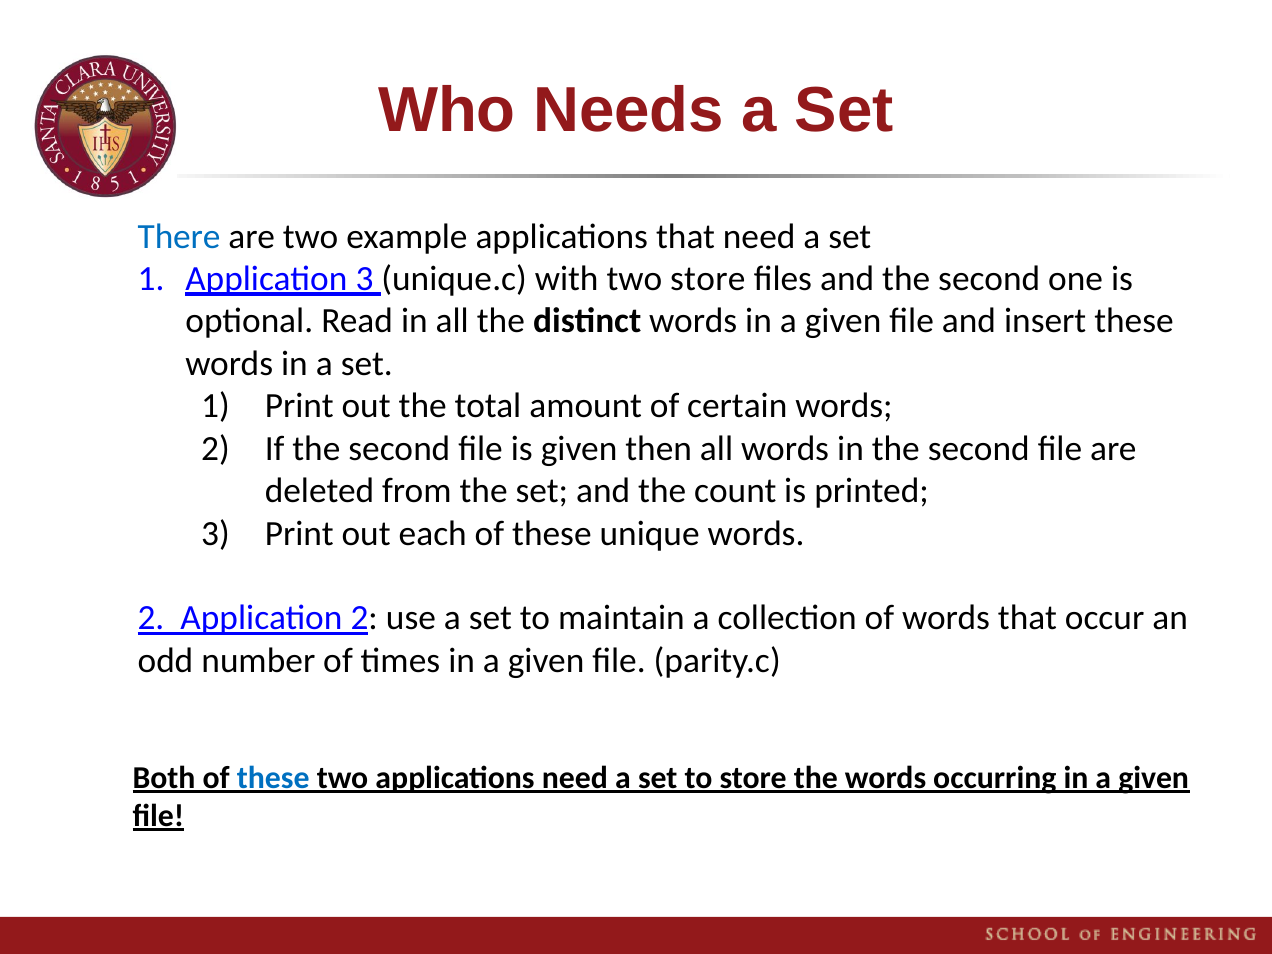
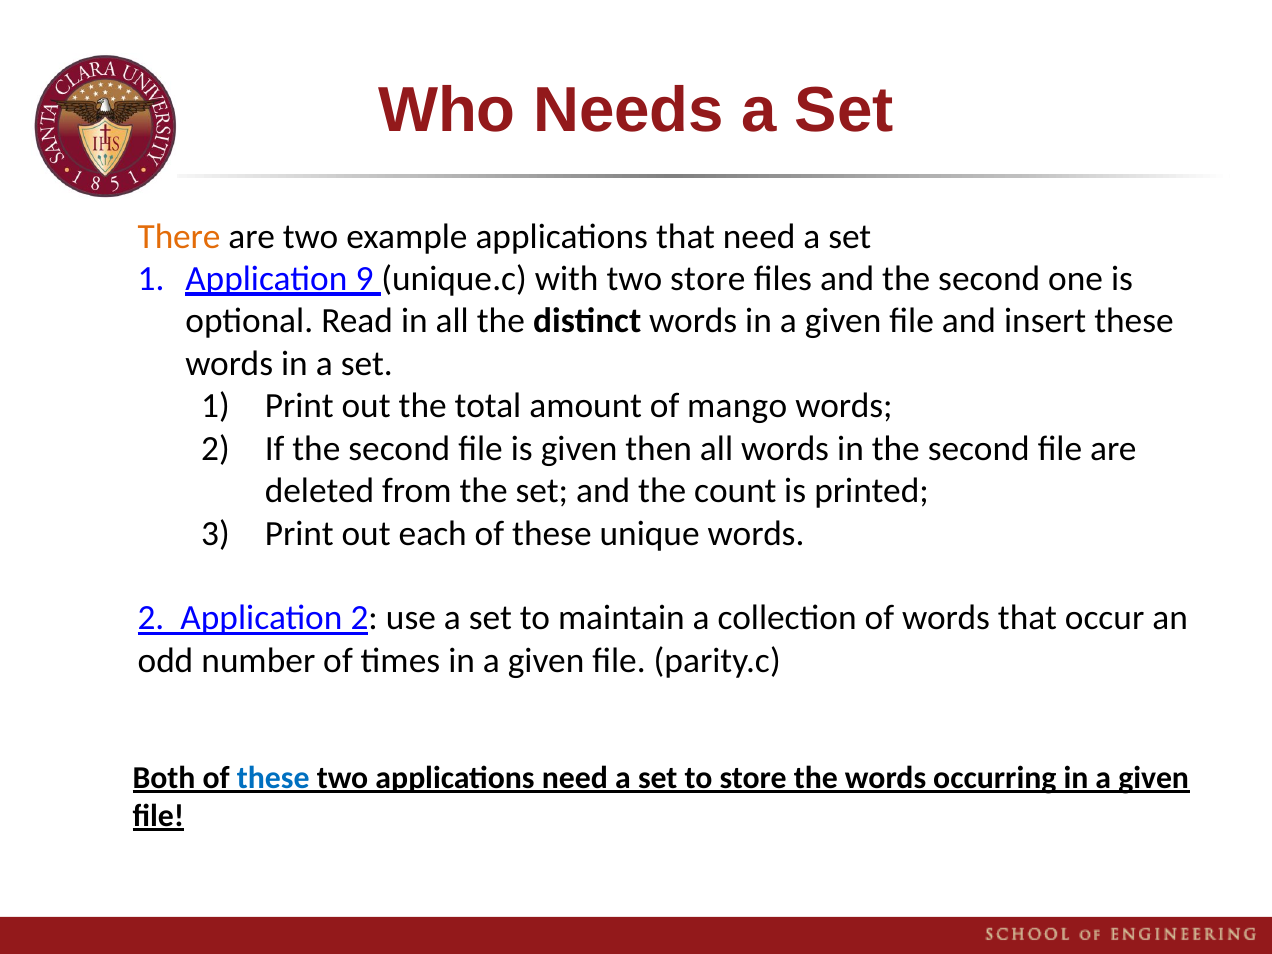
There colour: blue -> orange (179, 236)
Application 3: 3 -> 9 (364, 279)
certain: certain -> mango (737, 406)
